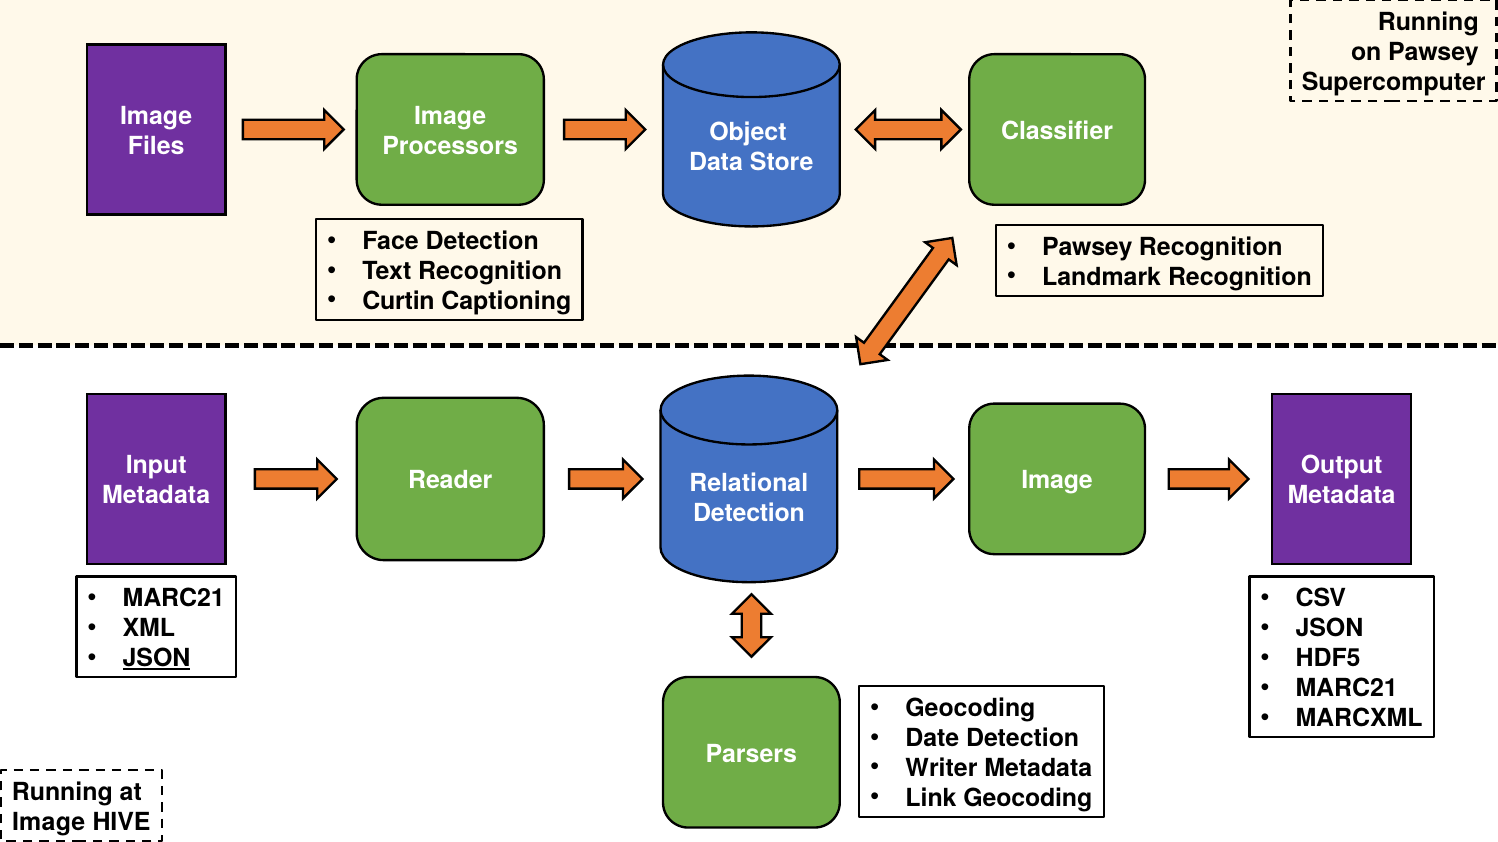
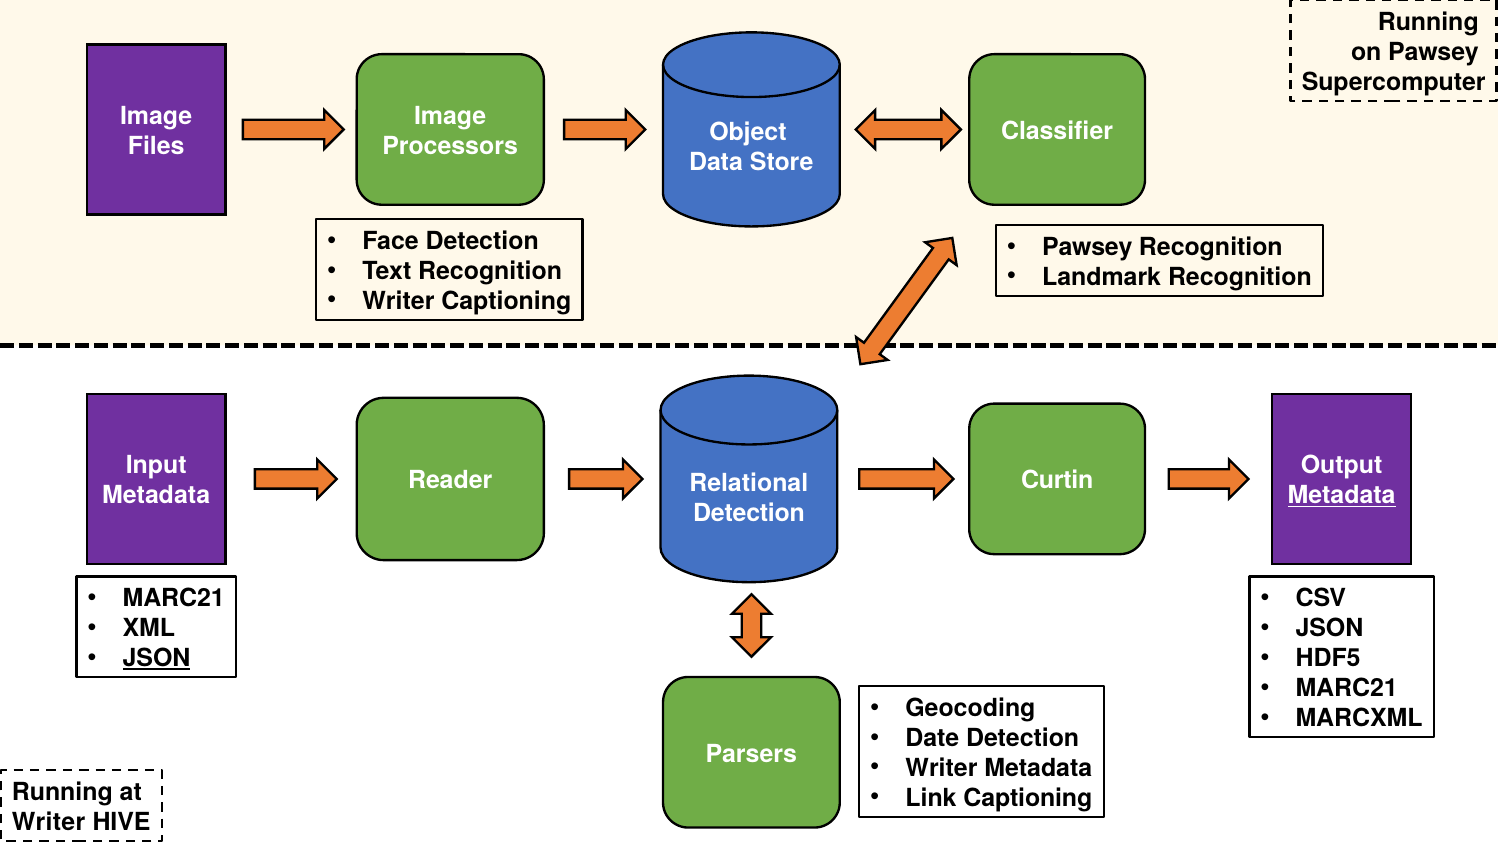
Curtin: Curtin -> Writer (398, 301)
Reader Image: Image -> Curtin (1057, 481)
Metadata underline: none -> present (1342, 496)
Link Geocoding: Geocoding -> Captioning (1028, 799)
Image: Image -> Writer (49, 823)
